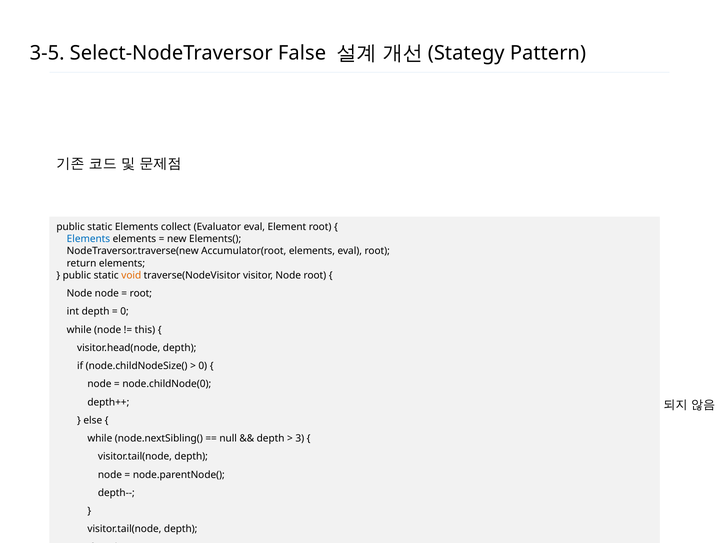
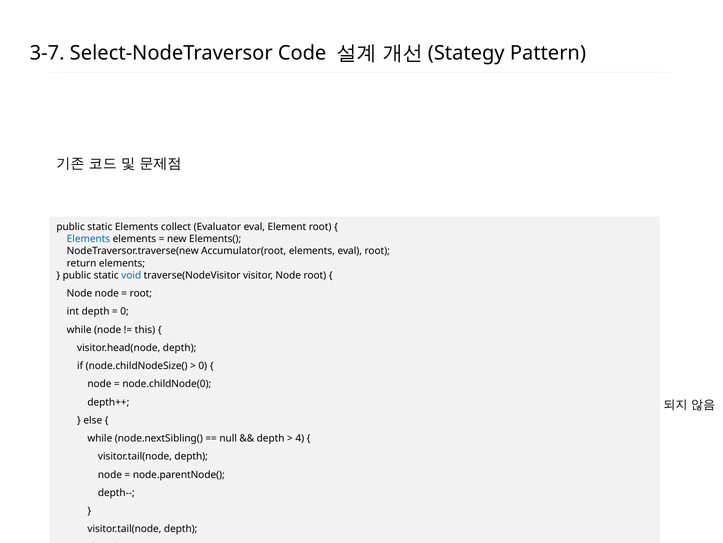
3-5: 3-5 -> 3-7 (47, 53)
False: False -> Code (302, 53)
void colour: orange -> blue (131, 275)
3: 3 -> 4 (300, 438)
